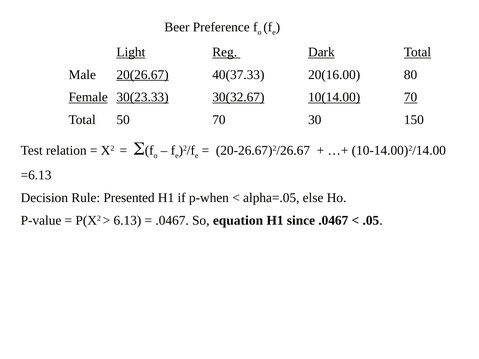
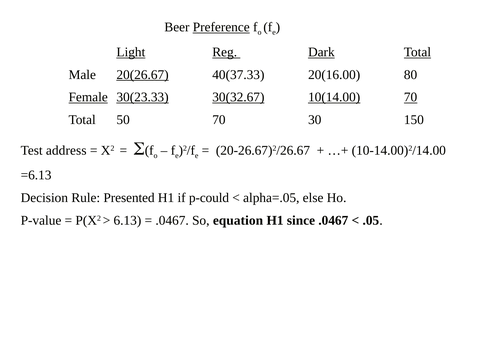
Preference underline: none -> present (221, 27)
relation: relation -> address (66, 151)
p-when: p-when -> p-could (209, 198)
